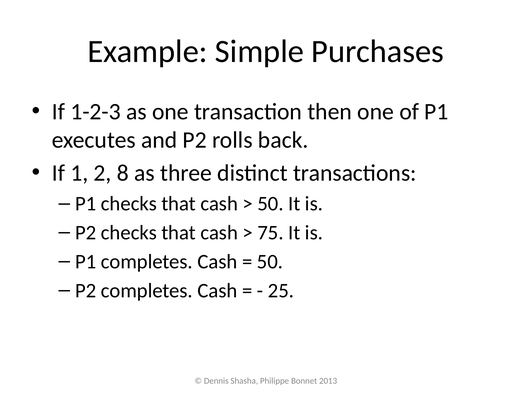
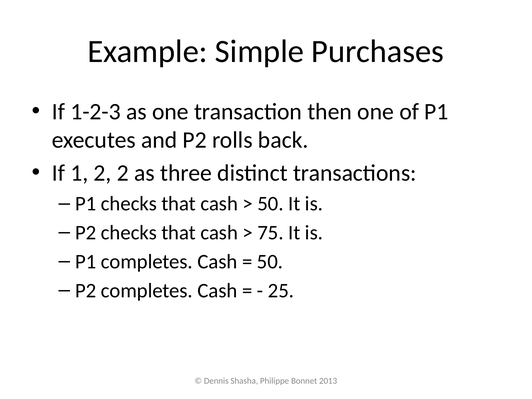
2 8: 8 -> 2 (123, 173)
